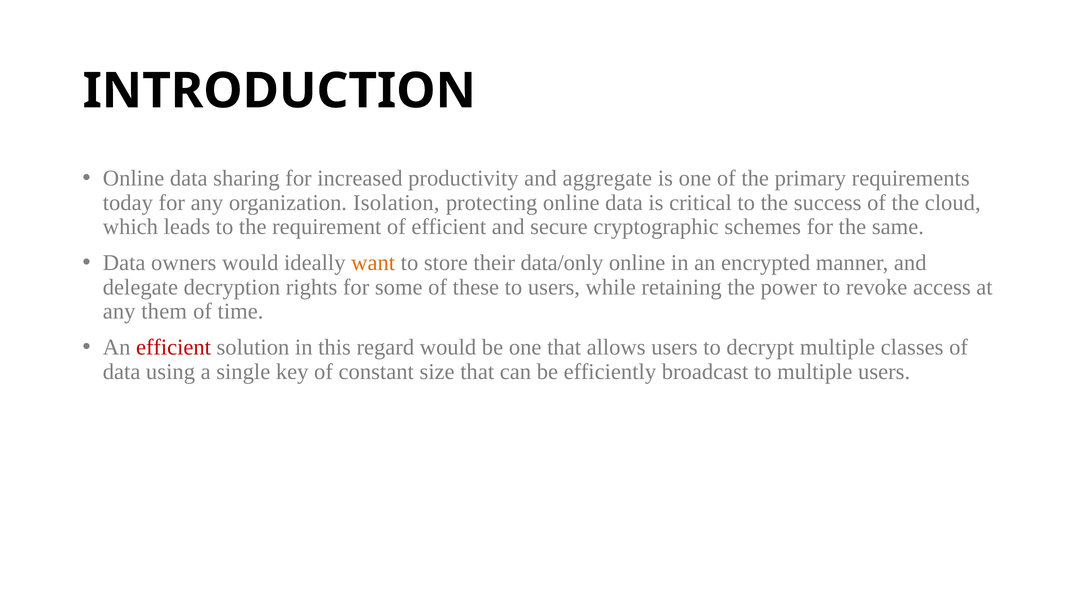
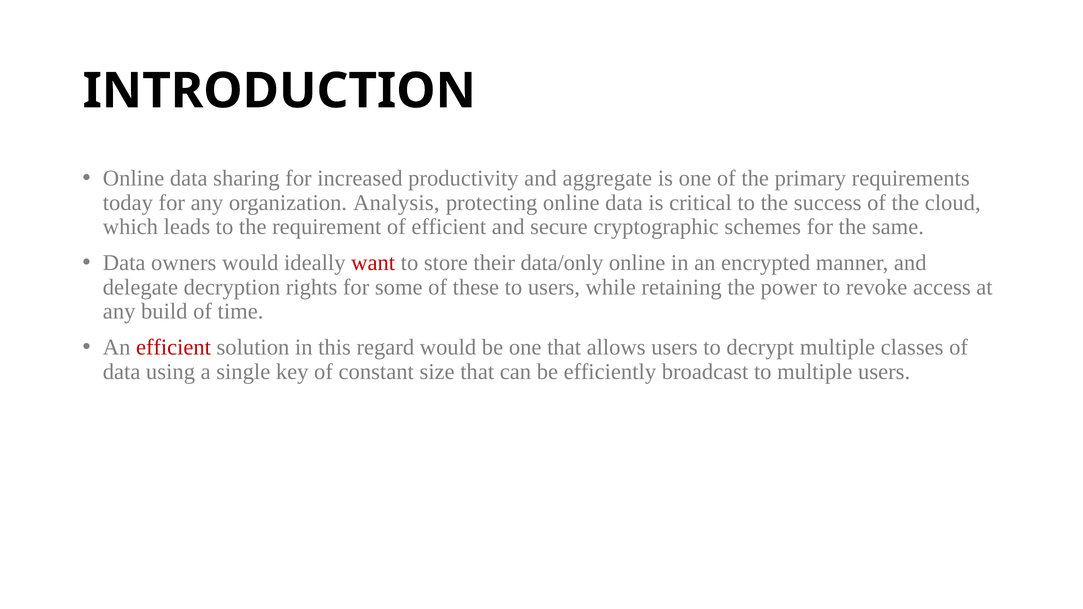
Isolation: Isolation -> Analysis (396, 203)
want colour: orange -> red (373, 263)
them: them -> build (164, 312)
